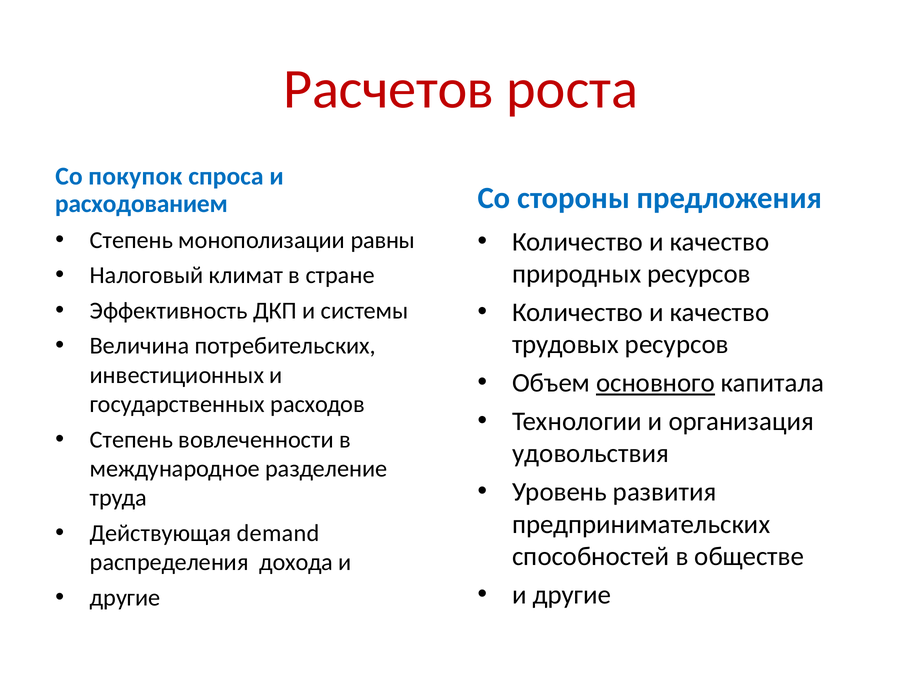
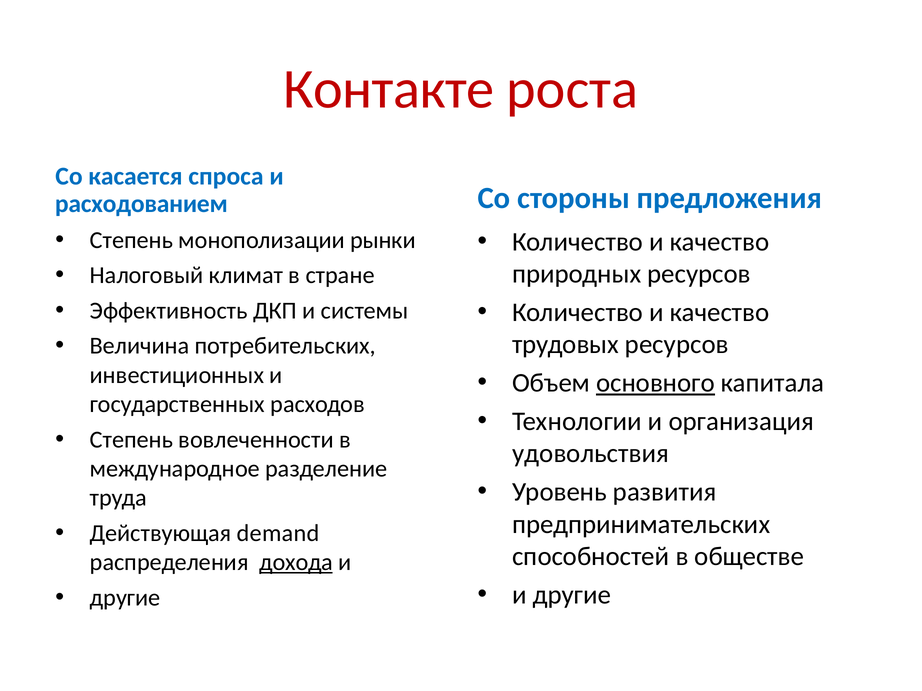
Расчетов: Расчетов -> Контакте (389, 89)
покупок: покупок -> касается (135, 177)
равны: равны -> рынки (383, 240)
дохода underline: none -> present (296, 563)
